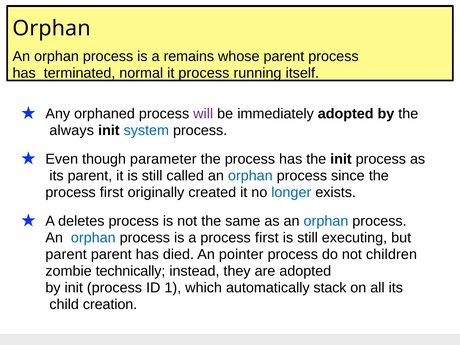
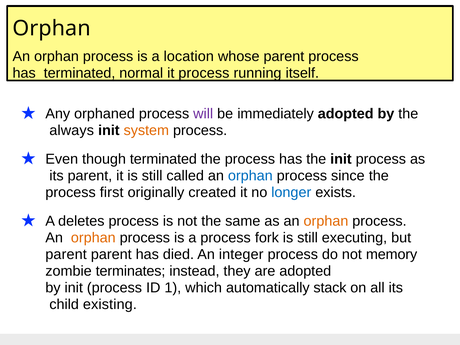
remains: remains -> location (189, 56)
system colour: blue -> orange (146, 130)
though parameter: parameter -> terminated (163, 159)
orphan colour: blue -> orange (326, 221)
orphan colour: blue -> orange (93, 238)
a process first: first -> fork (267, 238)
pointer: pointer -> integer (241, 254)
children: children -> memory (392, 254)
technically: technically -> terminates (131, 271)
creation: creation -> existing (110, 304)
